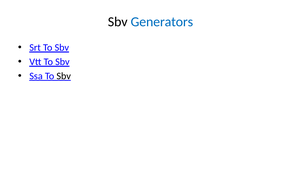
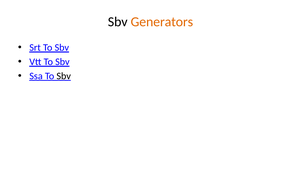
Generators colour: blue -> orange (162, 22)
